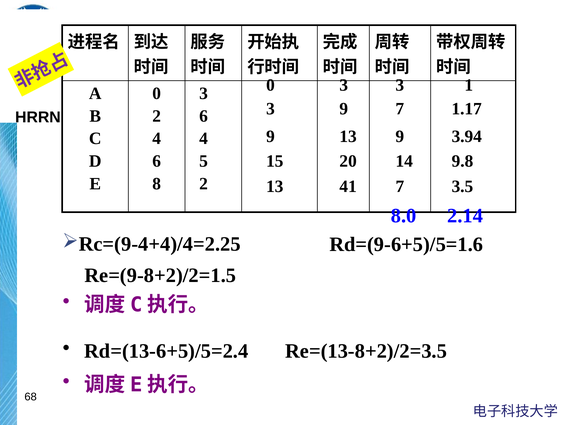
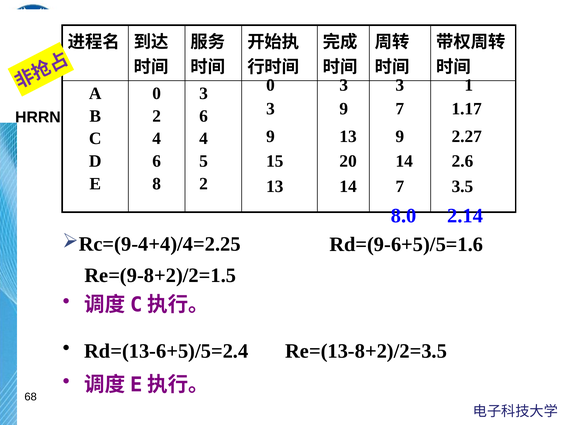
3.94: 3.94 -> 2.27 (467, 137)
9.8: 9.8 -> 2.6 (462, 161)
13 41: 41 -> 14 (348, 187)
